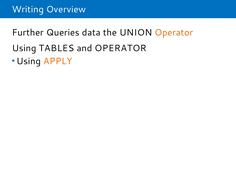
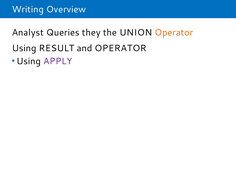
Further: Further -> Analyst (28, 33)
data: data -> they (91, 33)
TABLES: TABLES -> RESULT (57, 48)
APPLY colour: orange -> purple (58, 61)
